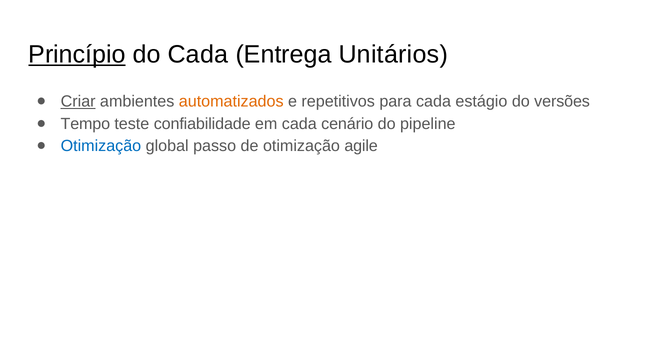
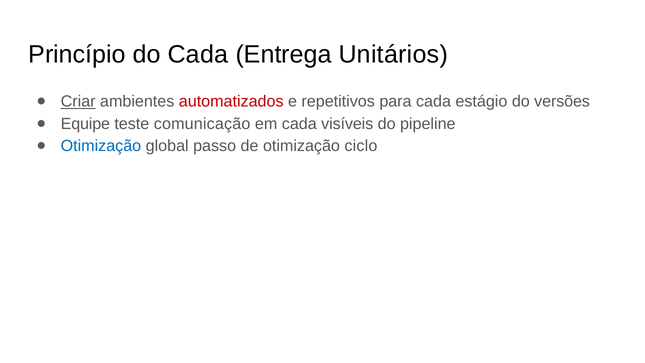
Princípio underline: present -> none (77, 55)
automatizados colour: orange -> red (231, 101)
Tempo: Tempo -> Equipe (85, 124)
confiabilidade: confiabilidade -> comunicação (202, 124)
cenário: cenário -> visíveis (347, 124)
agile: agile -> ciclo (361, 146)
